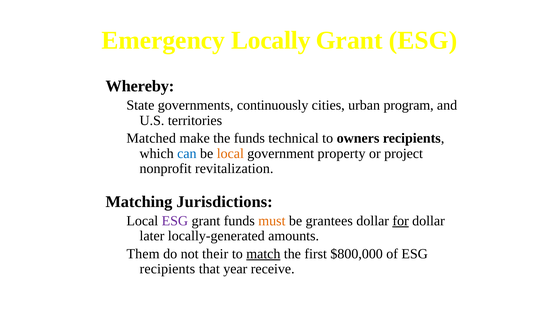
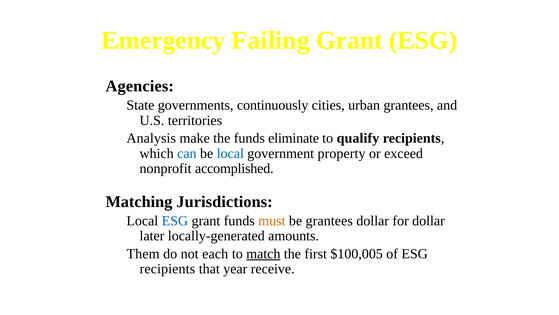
Locally: Locally -> Failing (271, 40)
Whereby: Whereby -> Agencies (140, 86)
urban program: program -> grantees (409, 105)
Matched: Matched -> Analysis (151, 138)
technical: technical -> eliminate (294, 138)
owners: owners -> qualify (358, 138)
local colour: orange -> blue (230, 153)
project: project -> exceed (404, 153)
revitalization: revitalization -> accomplished (234, 168)
ESG colour: purple -> blue (175, 220)
for underline: present -> none (401, 220)
their: their -> each (215, 253)
$800,000: $800,000 -> $100,005 (357, 253)
